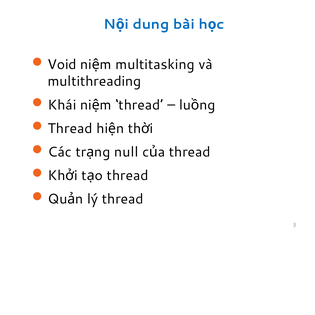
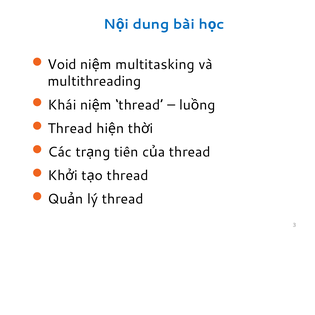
null: null -> tiên (126, 152)
